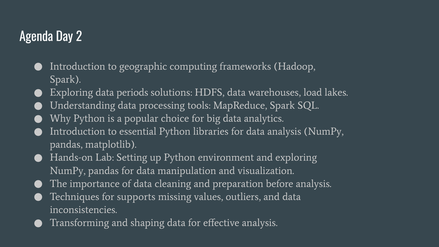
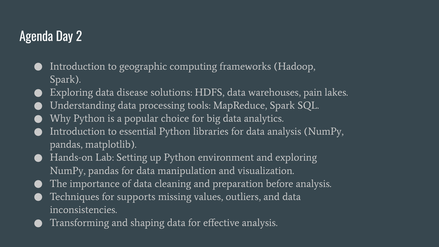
periods: periods -> disease (132, 92)
load: load -> pain (313, 92)
